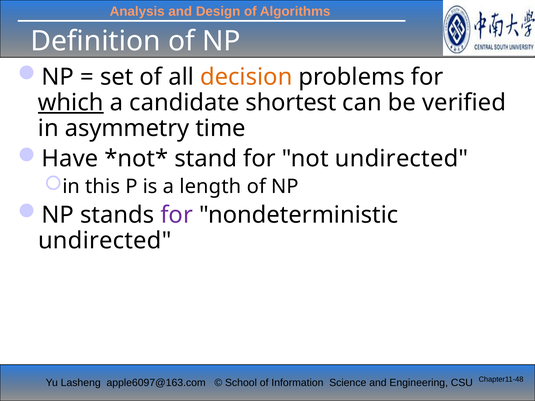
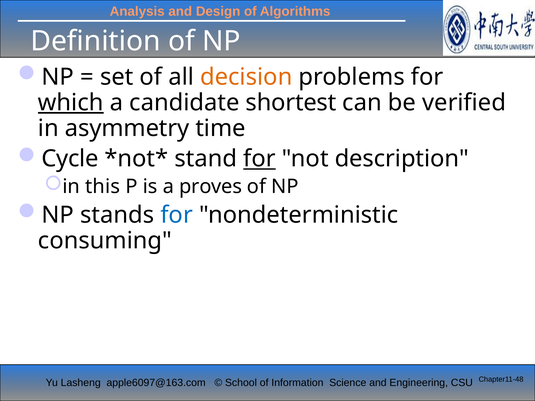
Have: Have -> Cycle (70, 159)
for underline: none -> present (259, 159)
not undirected: undirected -> description (402, 159)
length: length -> proves (211, 187)
for colour: purple -> blue (177, 215)
undirected: undirected -> consuming (105, 241)
